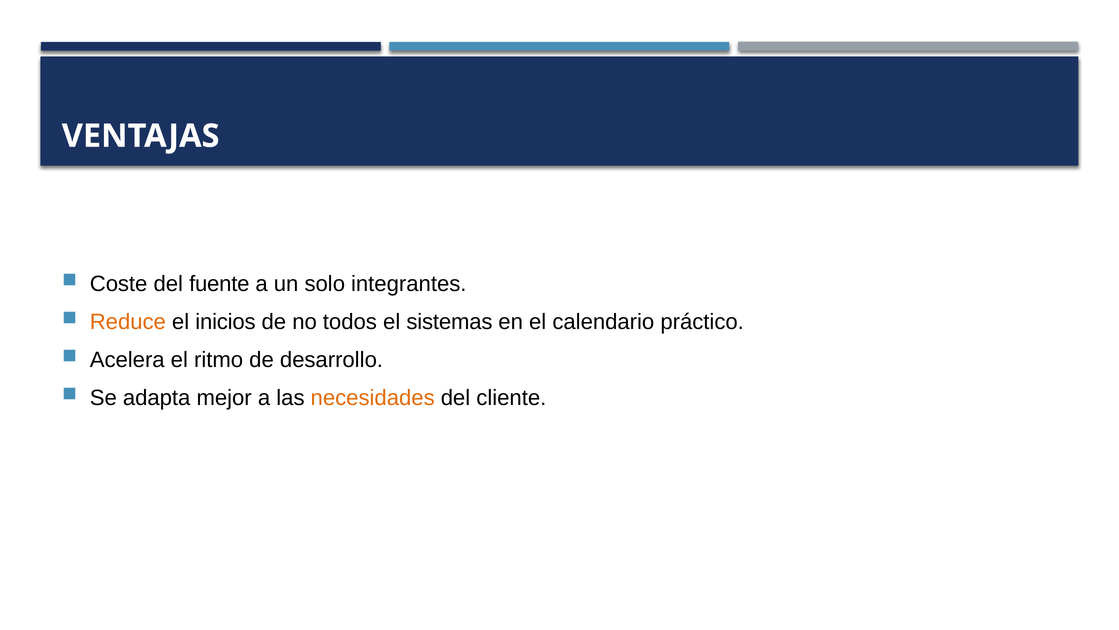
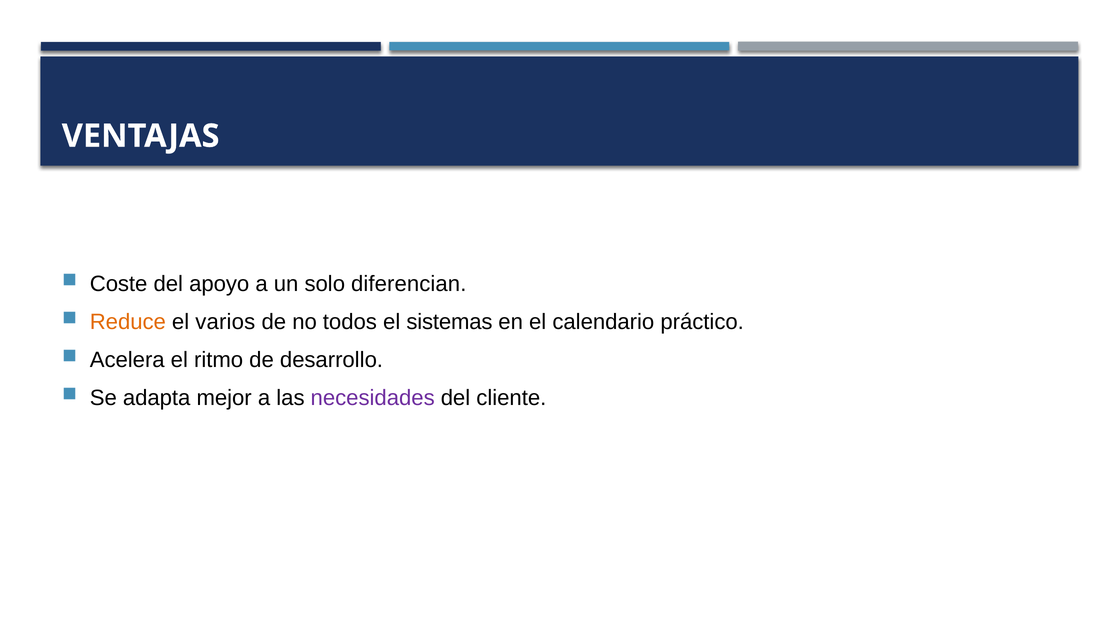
fuente: fuente -> apoyo (219, 284)
integrantes: integrantes -> diferencian (409, 284)
inicios: inicios -> varios (225, 322)
necesidades colour: orange -> purple (373, 398)
